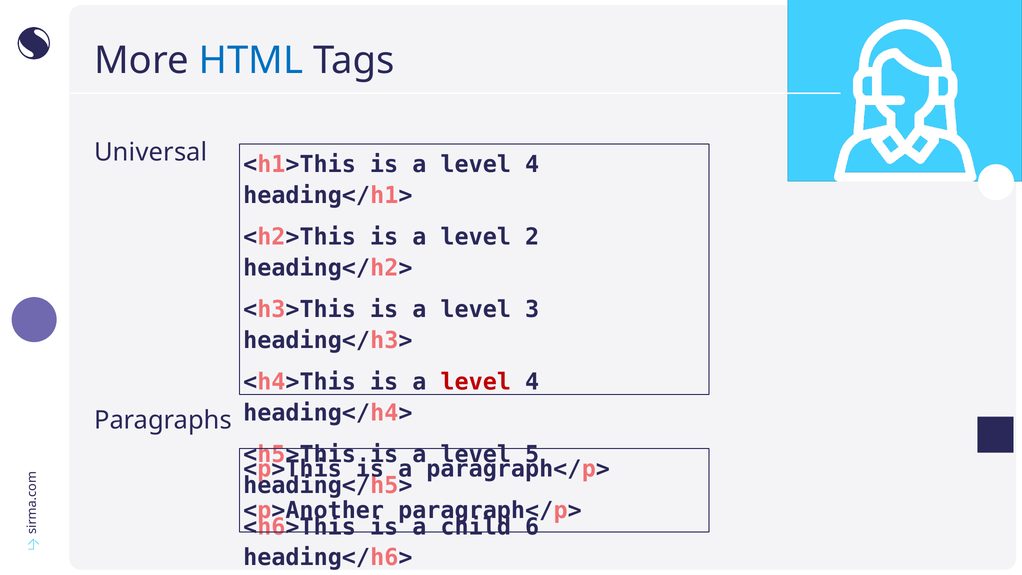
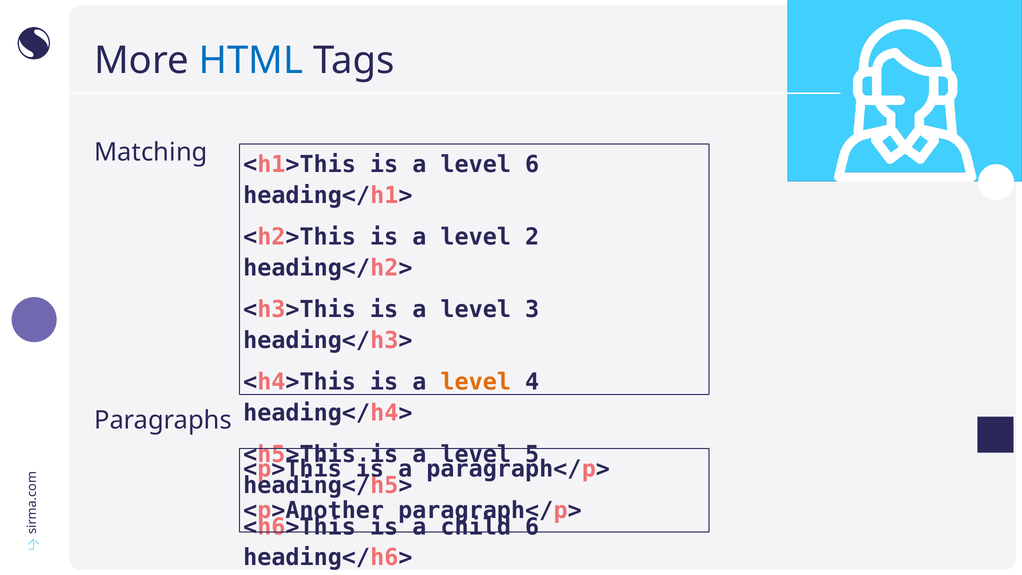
Universal: Universal -> Matching (151, 152)
4: 4 -> 6 (532, 164)
level colour: red -> orange (476, 382)
